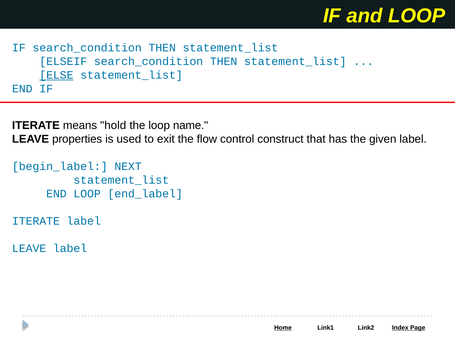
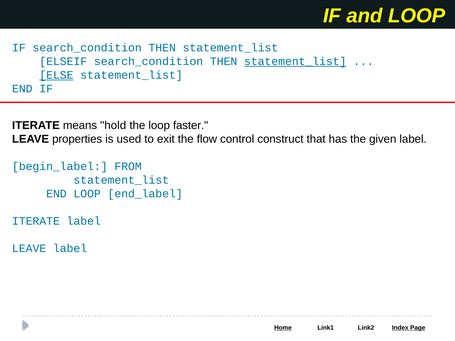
statement_list underline: none -> present (295, 61)
name: name -> faster (191, 126)
NEXT: NEXT -> FROM (128, 167)
